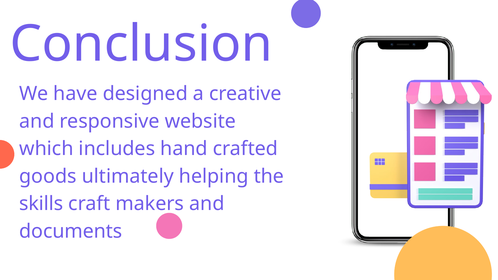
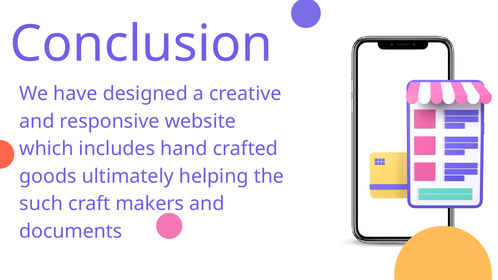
skills: skills -> such (41, 204)
